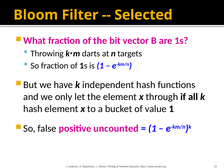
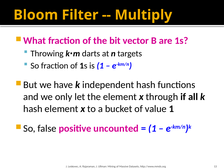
Selected: Selected -> Multiply (143, 15)
